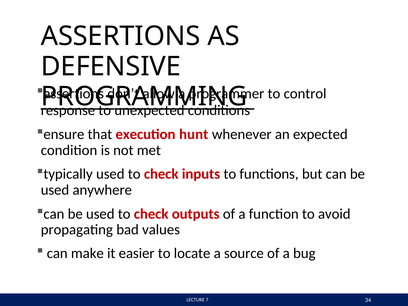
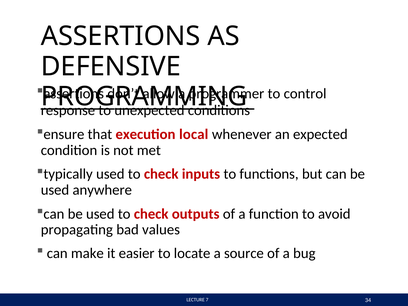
hunt: hunt -> local (194, 134)
